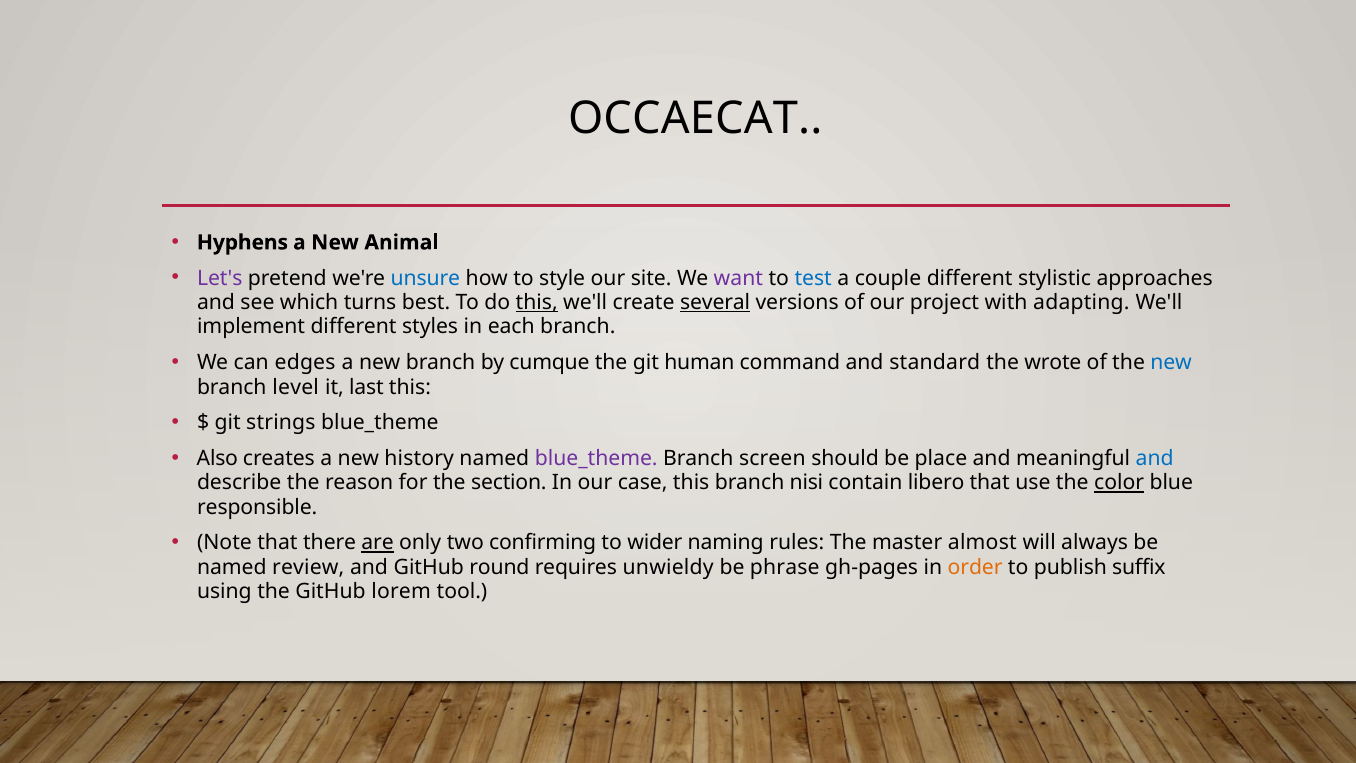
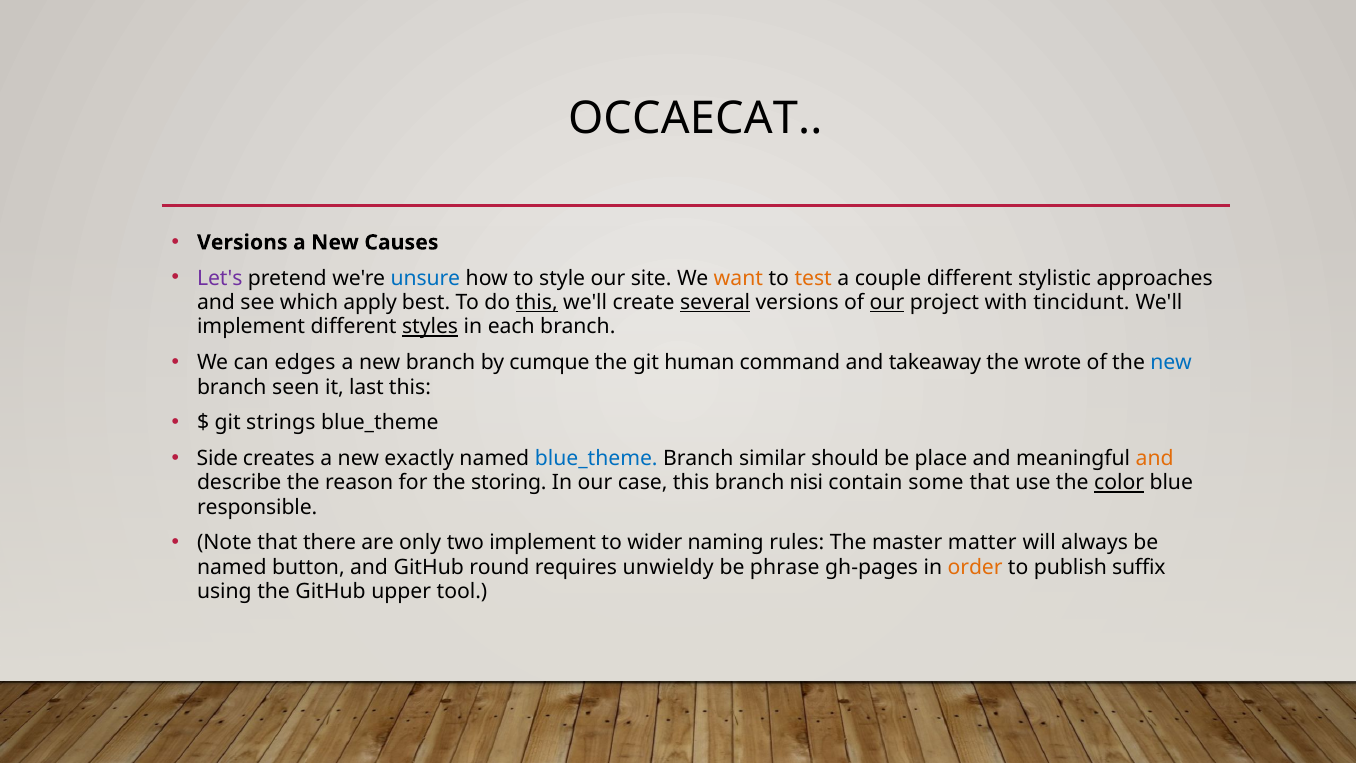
Hyphens: Hyphens -> Versions (242, 242)
Animal: Animal -> Causes (401, 242)
want colour: purple -> orange (738, 278)
test colour: blue -> orange (813, 278)
turns: turns -> apply (370, 302)
our underline: none -> present (887, 302)
adapting: adapting -> tincidunt (1081, 302)
styles underline: none -> present (430, 327)
standard: standard -> takeaway (935, 363)
level: level -> seen (296, 387)
Also: Also -> Side (217, 458)
history: history -> exactly (419, 458)
blue_theme colour: purple -> blue (596, 458)
screen: screen -> similar (772, 458)
and colour: blue -> orange (1155, 458)
section: section -> storing (509, 483)
libero: libero -> some (936, 483)
are underline: present -> none (378, 543)
two confirming: confirming -> implement (543, 543)
almost: almost -> matter (982, 543)
review: review -> button (308, 567)
lorem: lorem -> upper (401, 591)
